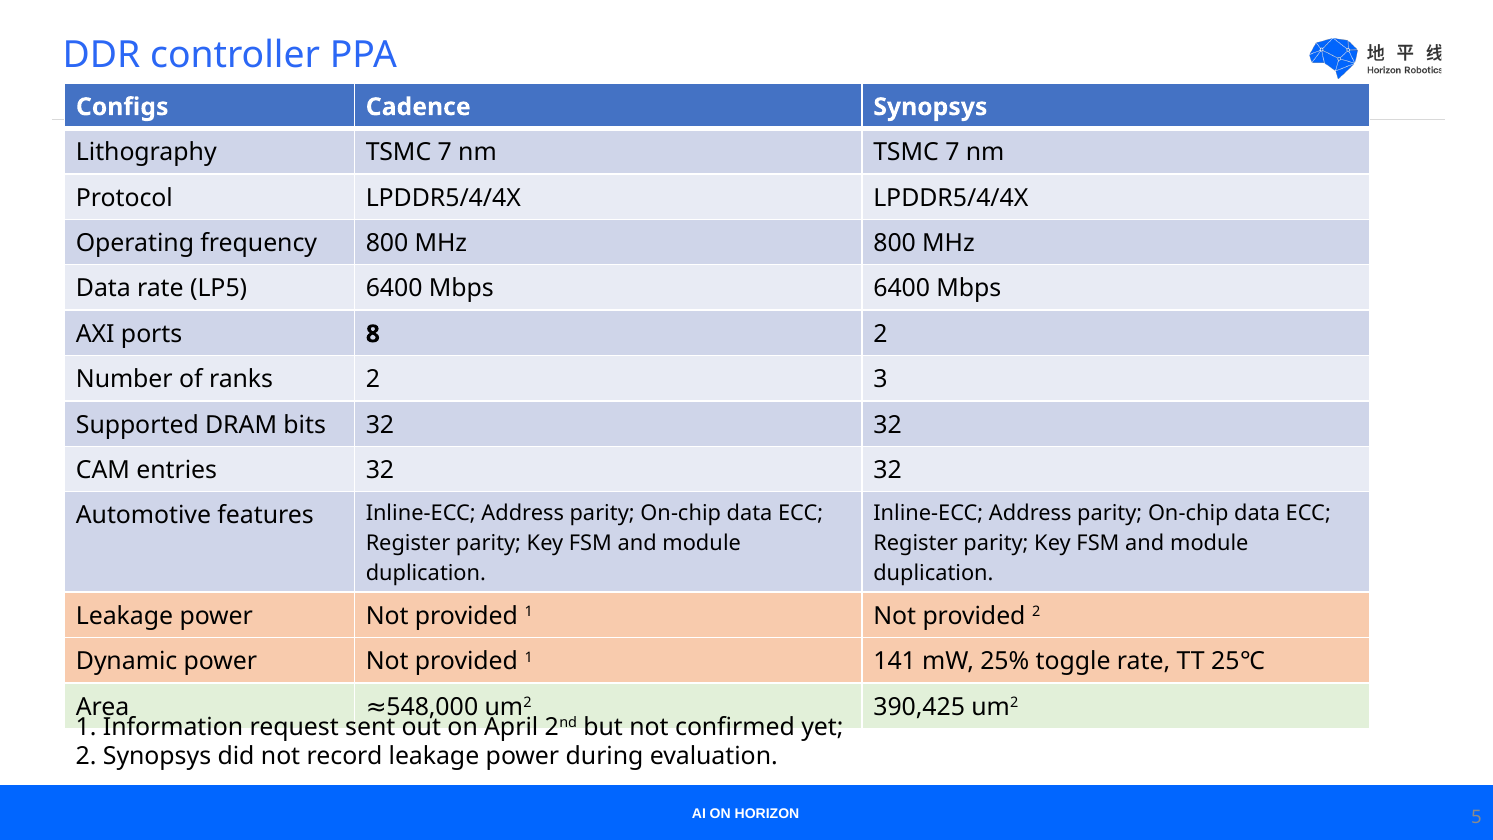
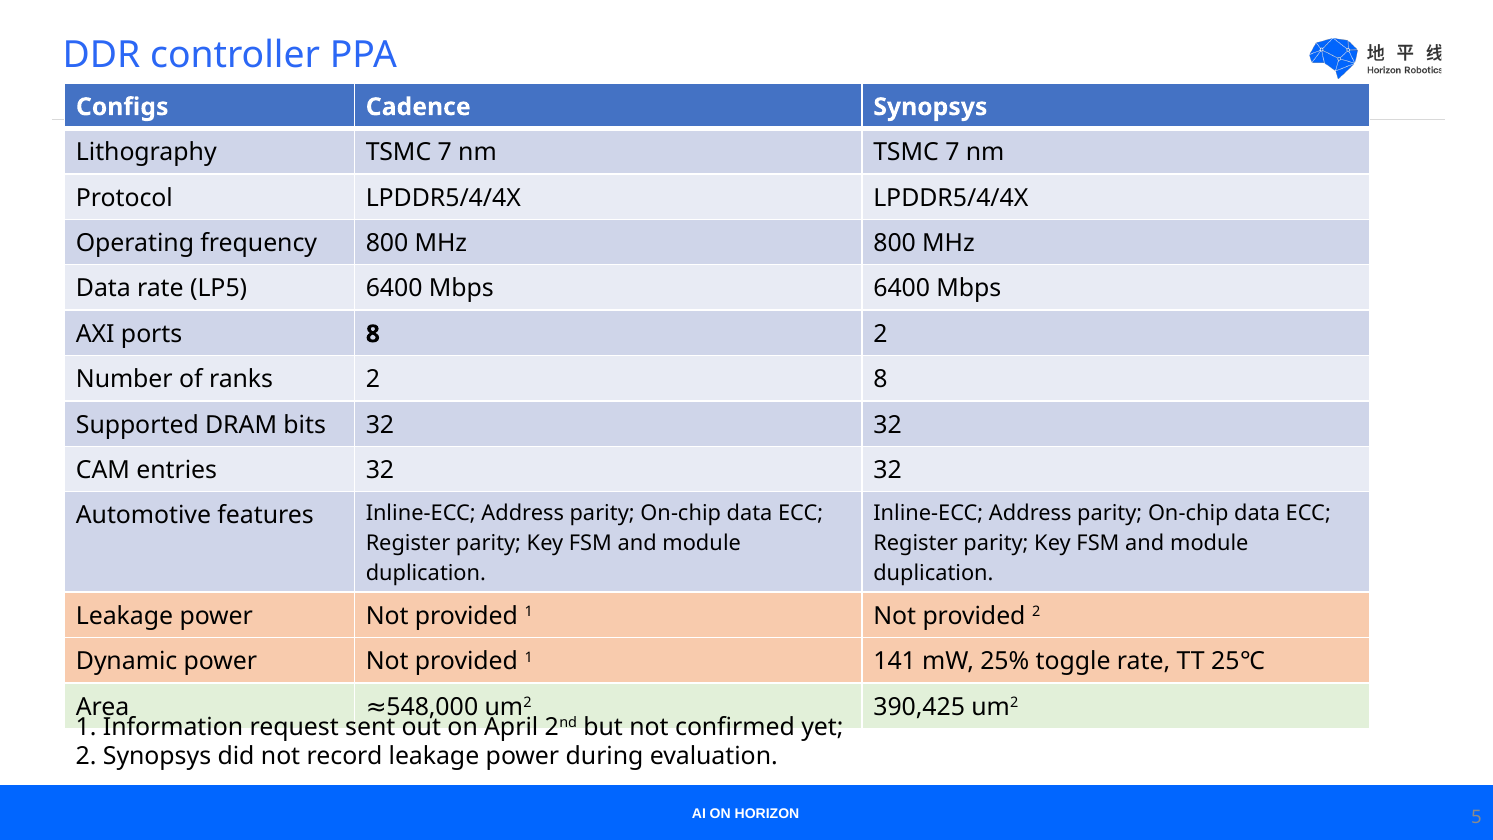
2 3: 3 -> 8 (880, 379)
